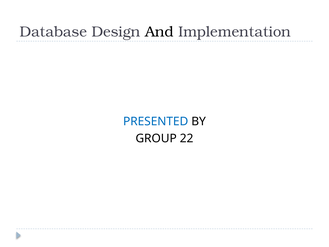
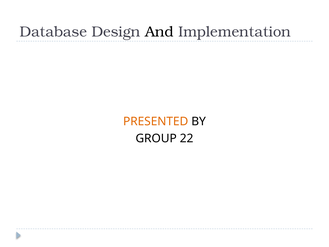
PRESENTED colour: blue -> orange (156, 121)
